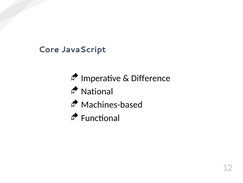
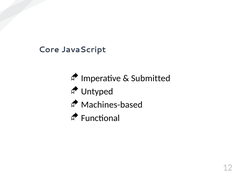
Difference: Difference -> Submitted (151, 78)
National: National -> Untyped (97, 91)
